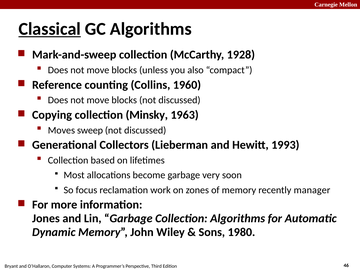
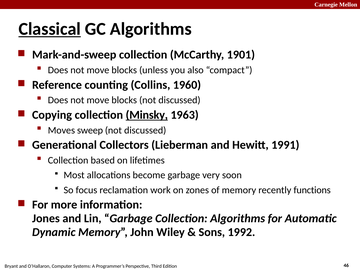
1928: 1928 -> 1901 (241, 55)
Minsky underline: none -> present (147, 115)
1993: 1993 -> 1991 (285, 145)
manager: manager -> functions (312, 190)
1980: 1980 -> 1992 (241, 232)
